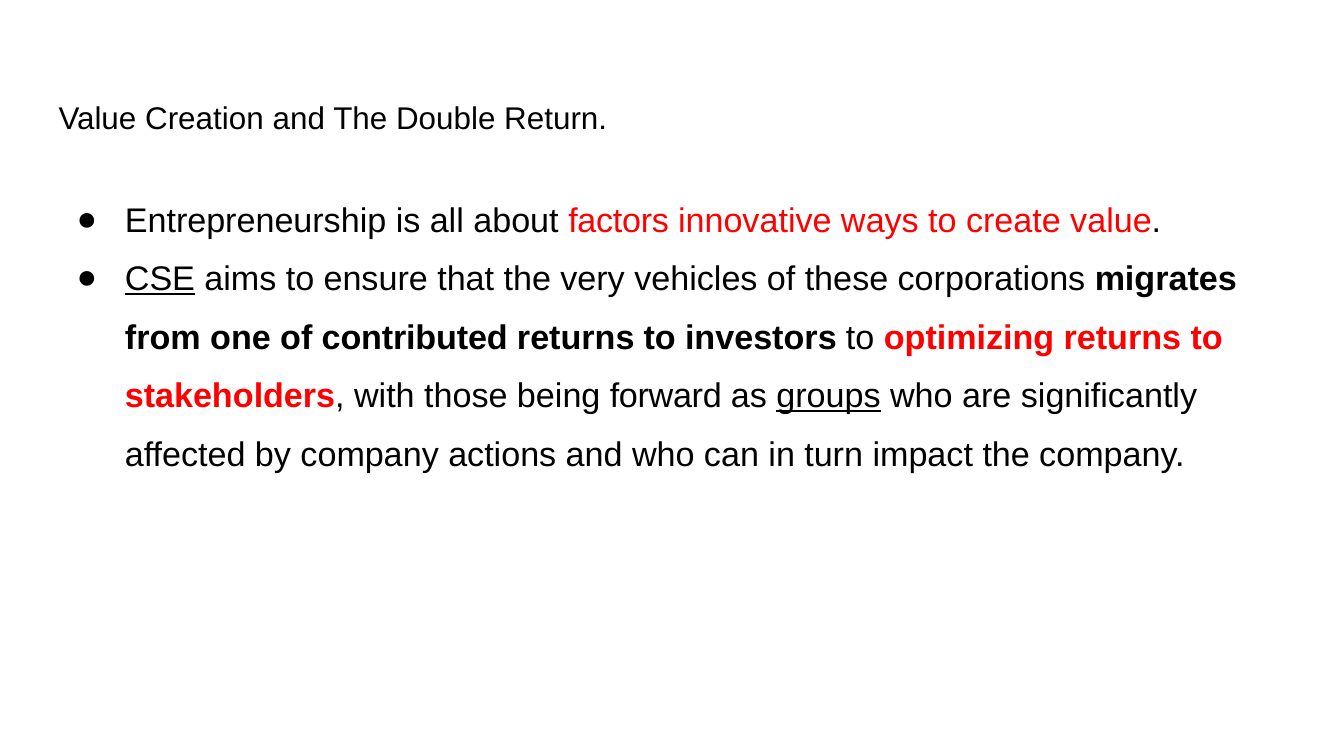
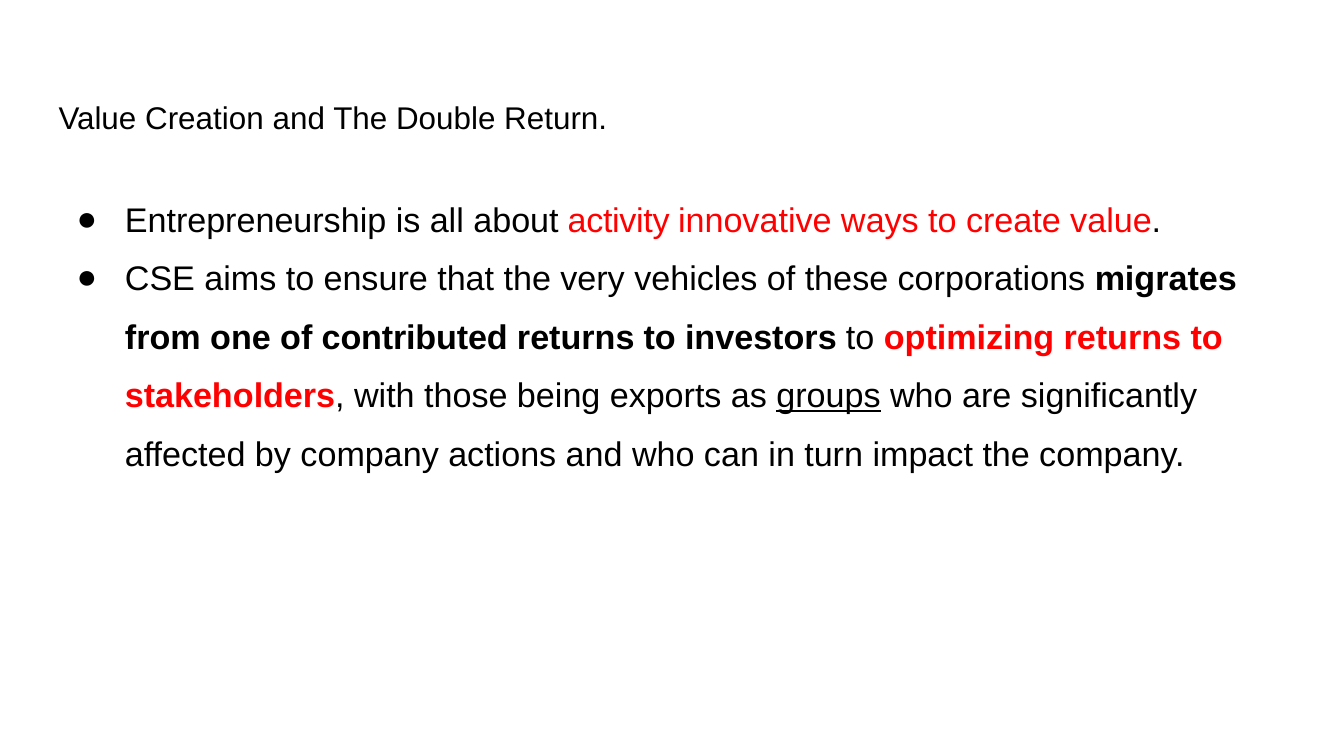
factors: factors -> activity (619, 221)
CSE underline: present -> none (160, 279)
forward: forward -> exports (666, 396)
